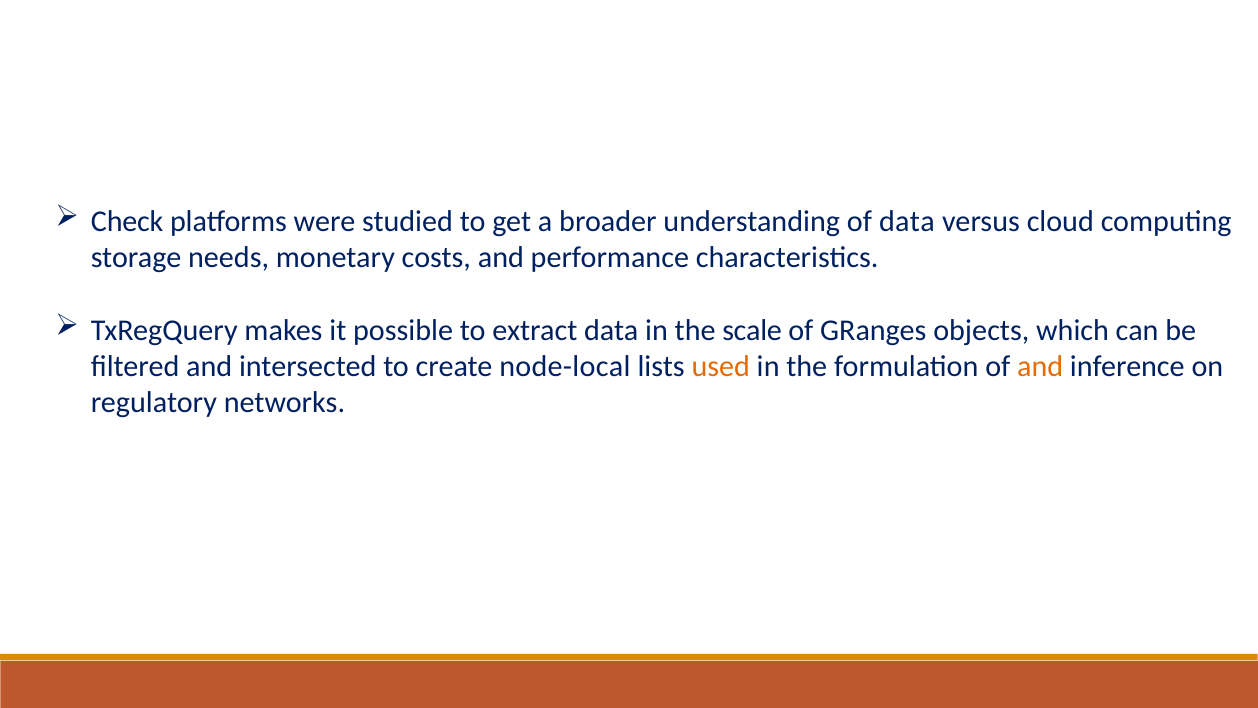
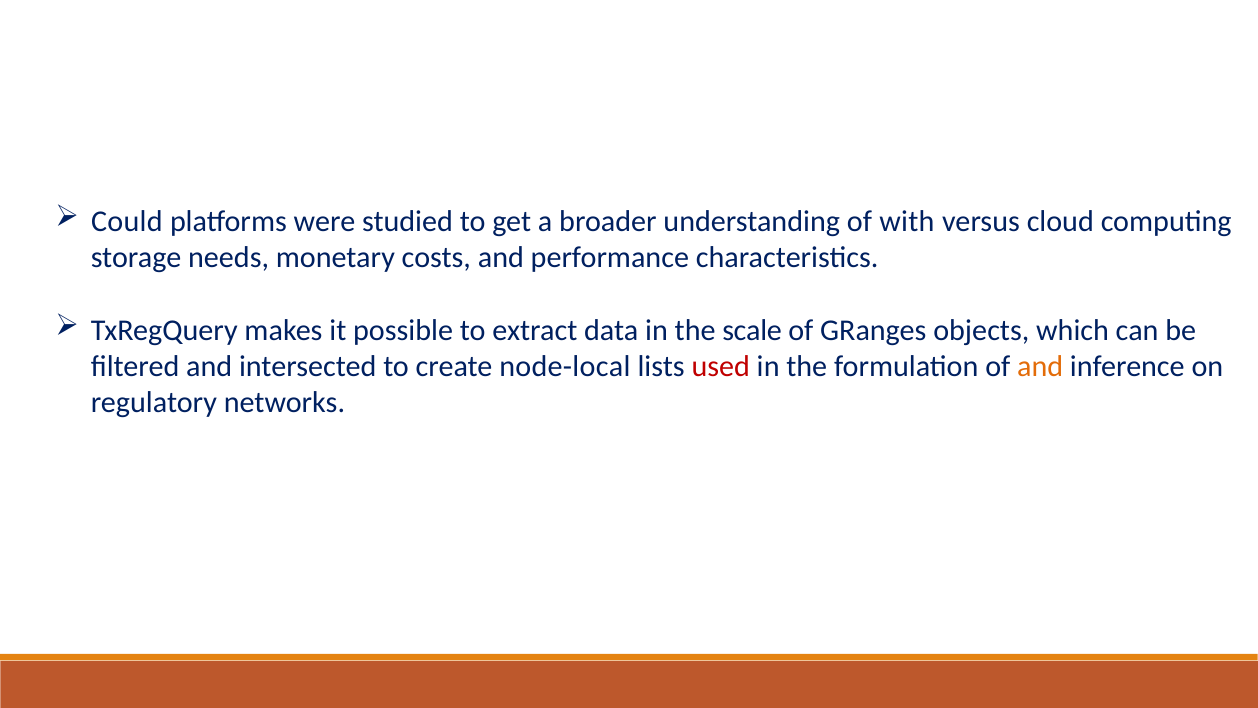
Check: Check -> Could (127, 222)
of data: data -> with (907, 222)
used colour: orange -> red (721, 366)
